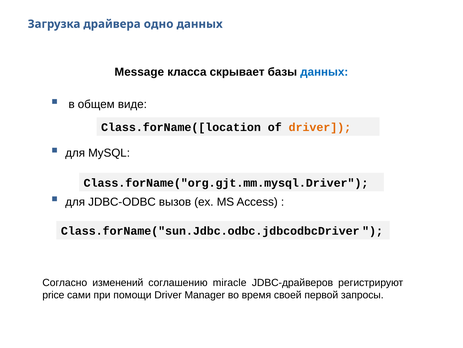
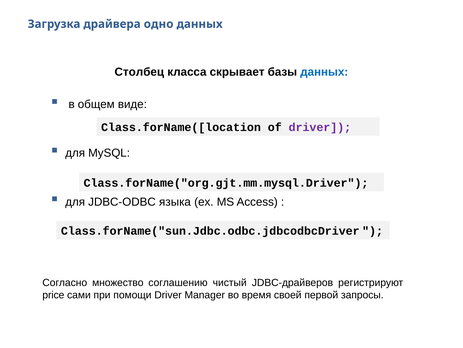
Message: Message -> Столбец (139, 72)
driver colour: orange -> purple (320, 127)
вызов: вызов -> языка (175, 201)
изменений: изменений -> множество (118, 282)
miracle: miracle -> чистый (230, 282)
